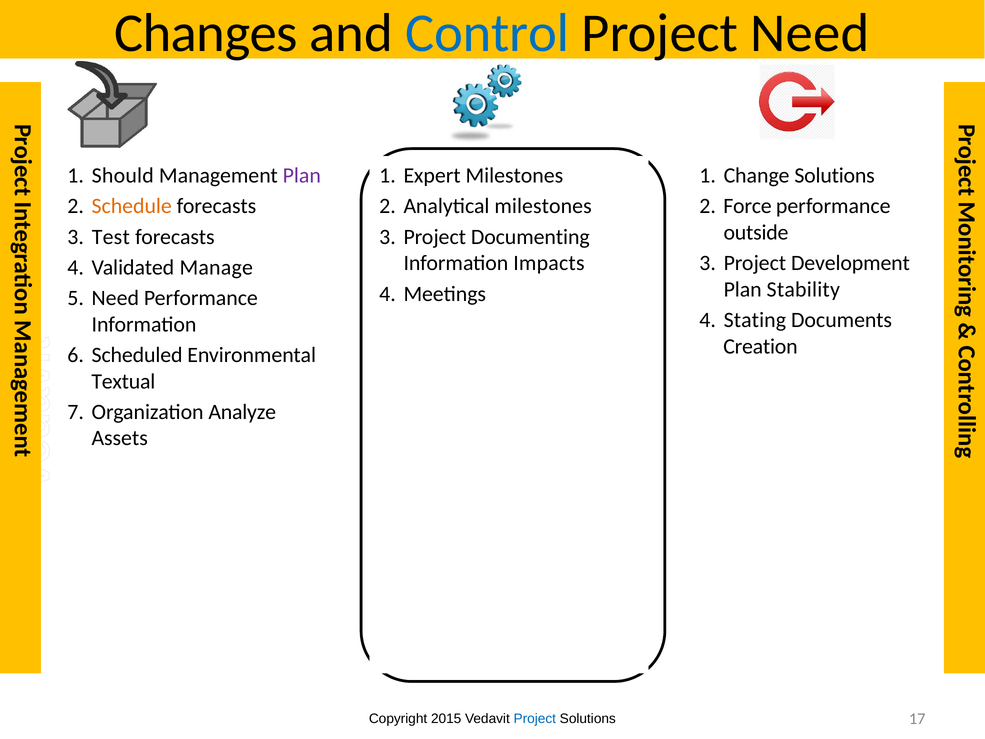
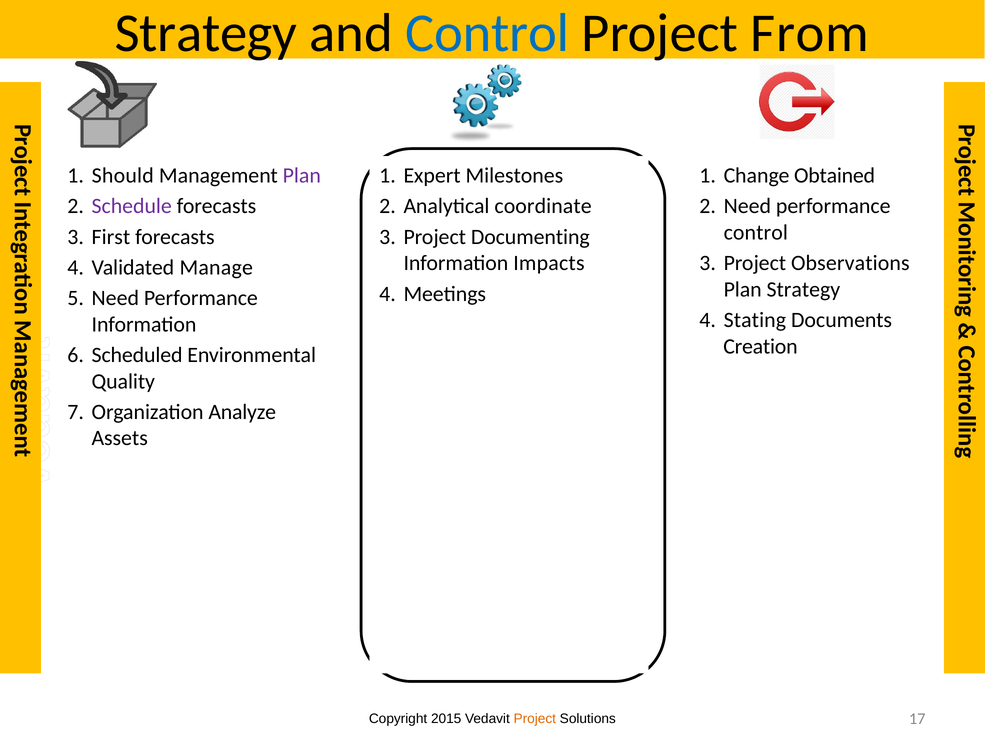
Changes: Changes -> Strategy (206, 33)
Project Need: Need -> From (810, 33)
Change Solutions: Solutions -> Obtained (835, 176)
Schedule colour: orange -> purple (132, 206)
Analytical milestones: milestones -> coordinate (543, 206)
Force: Force -> Need (747, 206)
outside: outside -> control (756, 232)
Test: Test -> First (111, 237)
Development: Development -> Observations (850, 263)
Plan Stability: Stability -> Strategy (803, 289)
Textual: Textual -> Quality (123, 381)
Project colour: blue -> orange (535, 719)
